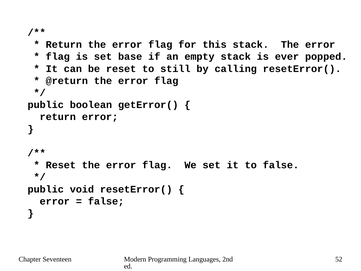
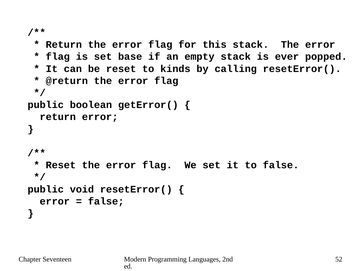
still: still -> kinds (175, 69)
